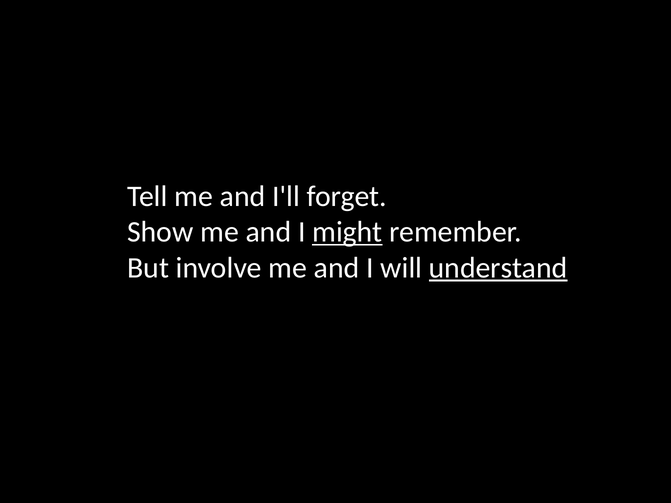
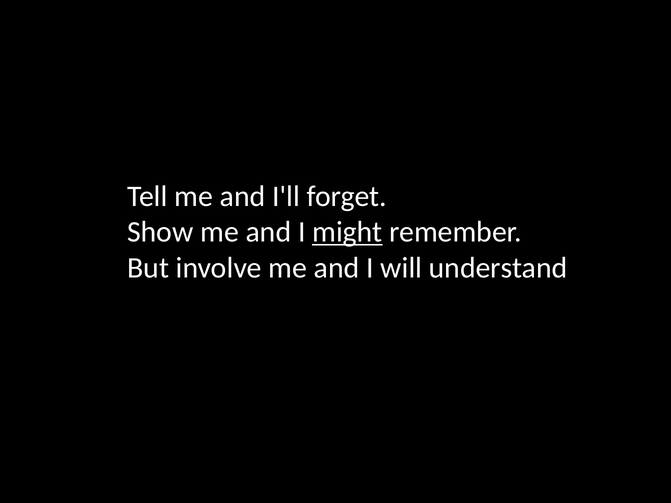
understand underline: present -> none (498, 268)
